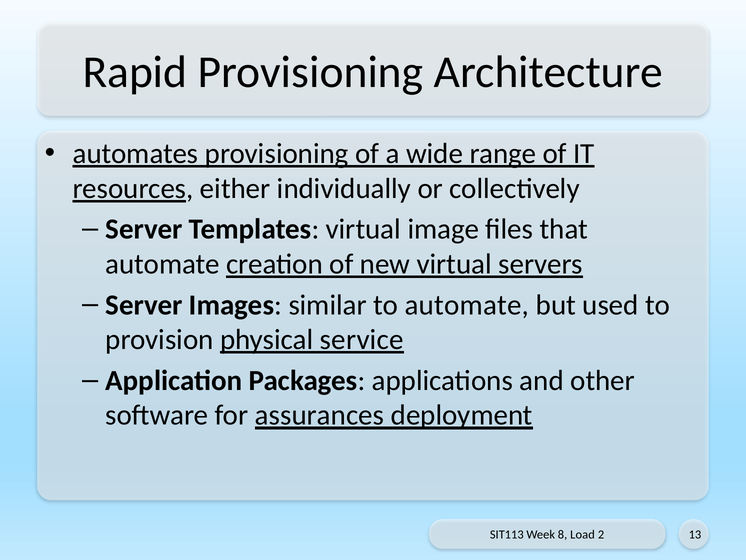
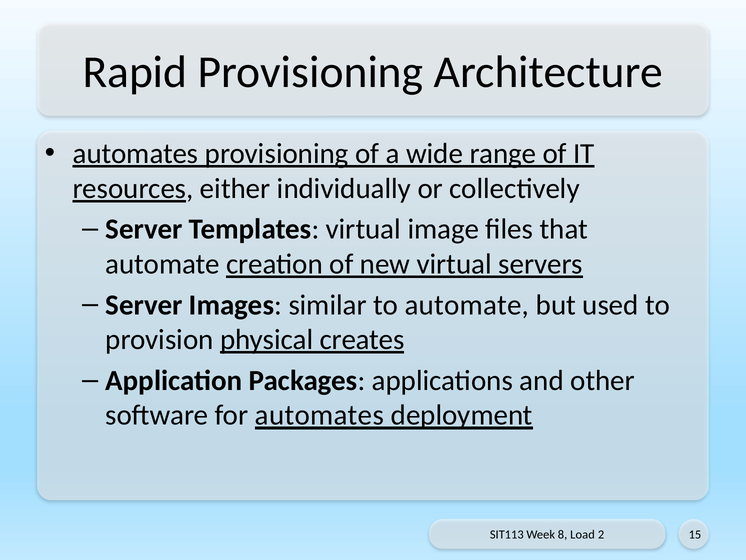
service: service -> creates (362, 340)
for assurances: assurances -> automates (319, 415)
13: 13 -> 15 (695, 534)
